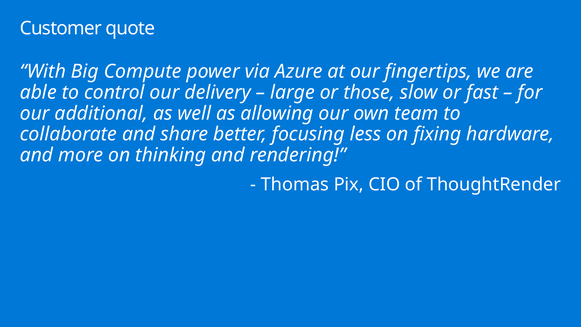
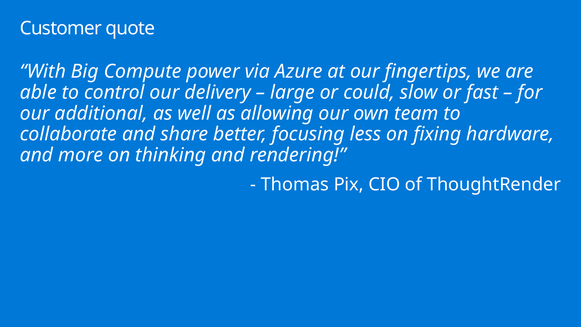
those: those -> could (369, 92)
